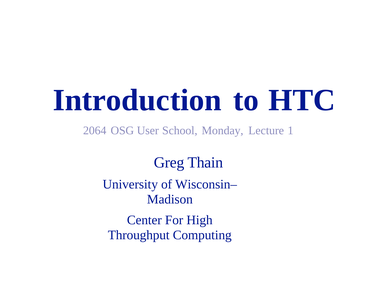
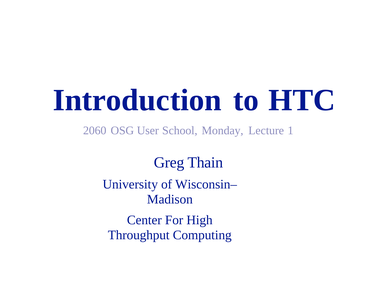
2064: 2064 -> 2060 (95, 130)
